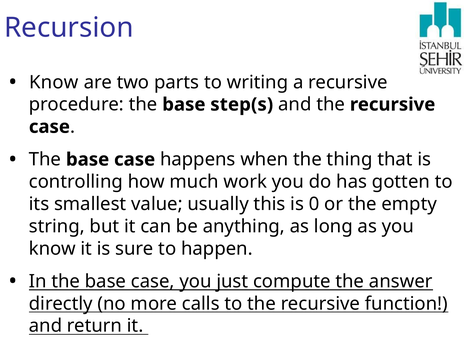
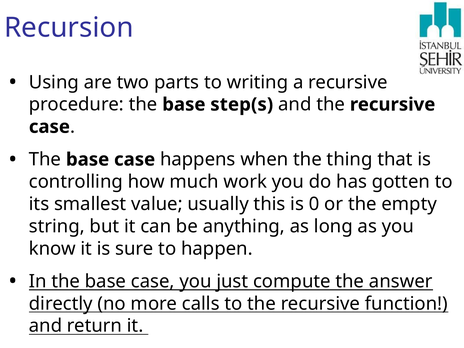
Know: Know -> Using (54, 82)
